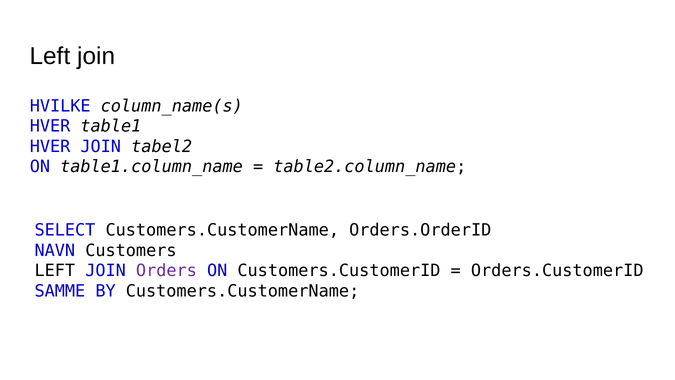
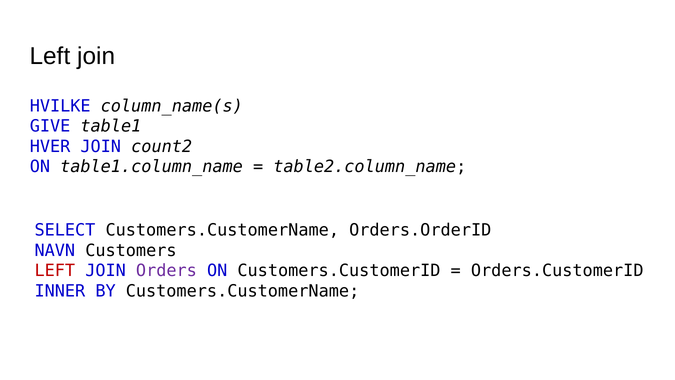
HVER: HVER -> GIVE (50, 126)
tabel2: tabel2 -> count2 (162, 146)
LEFT colour: black -> red (55, 271)
SAMME: SAMME -> INNER (60, 291)
